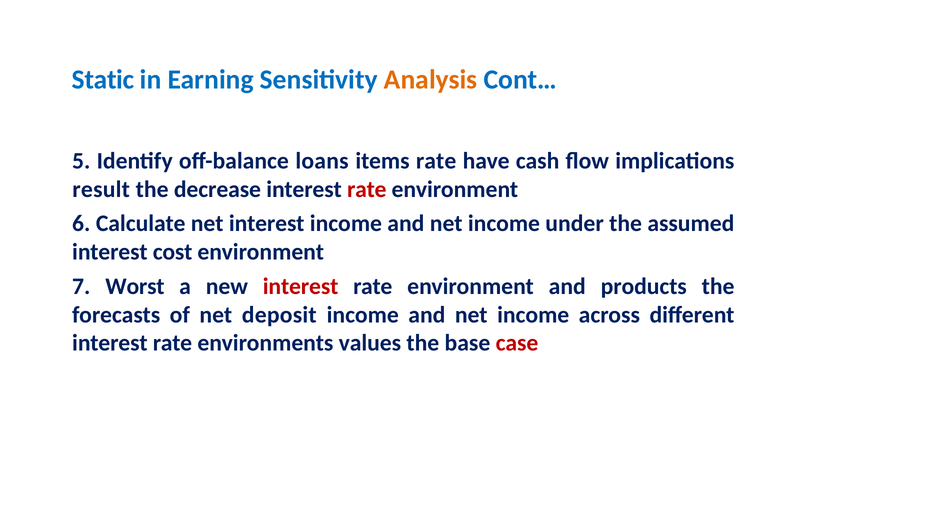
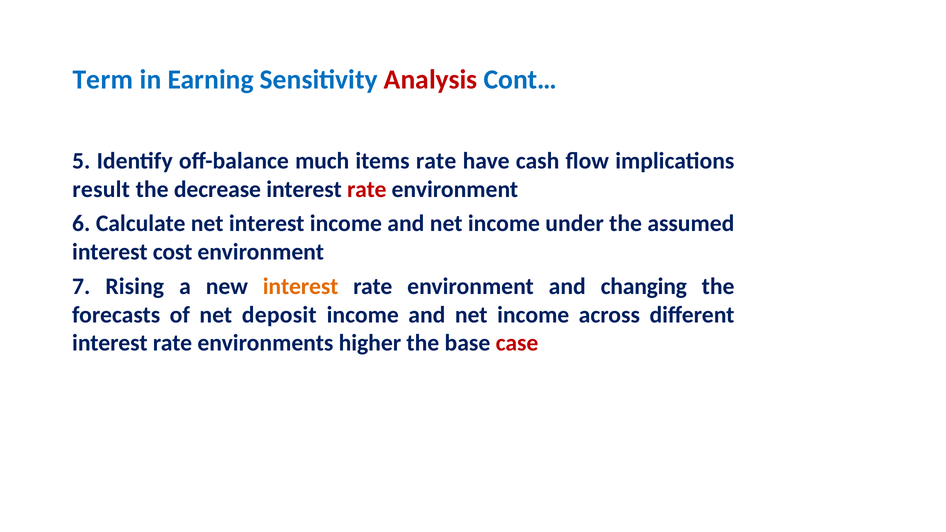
Static: Static -> Term (103, 80)
Analysis colour: orange -> red (431, 80)
loans: loans -> much (322, 161)
Worst: Worst -> Rising (135, 286)
interest colour: red -> orange (301, 286)
products: products -> changing (644, 286)
values: values -> higher (370, 343)
